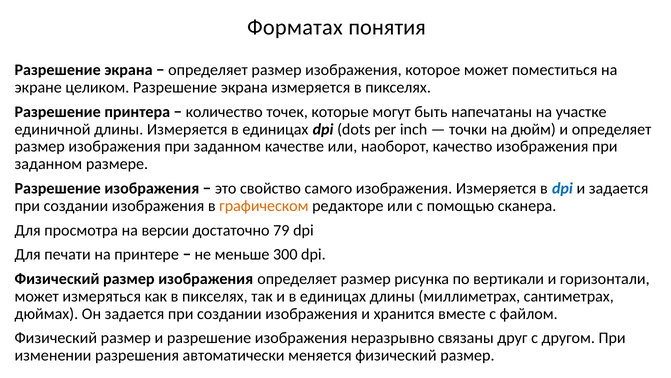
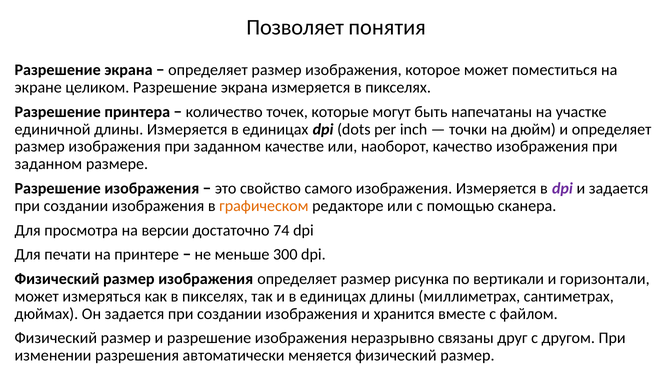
Форматах: Форматах -> Позволяет (295, 27)
dpi colour: blue -> purple (562, 188)
79: 79 -> 74 (281, 230)
